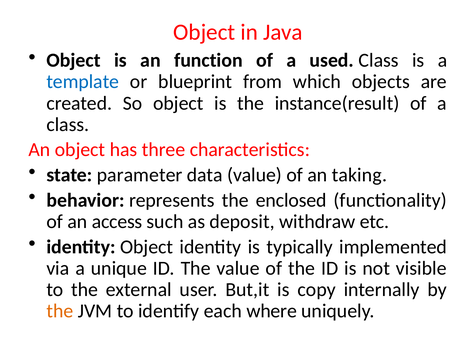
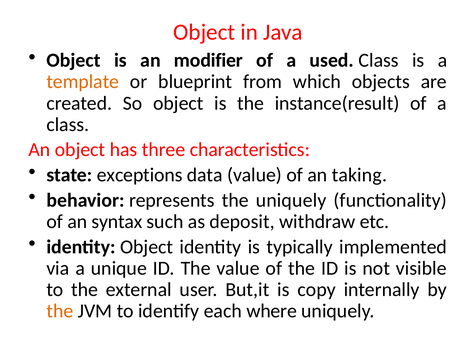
function: function -> modifier (208, 60)
template colour: blue -> orange (83, 82)
parameter: parameter -> exceptions (140, 175)
the enclosed: enclosed -> uniquely (291, 200)
access: access -> syntax (117, 222)
